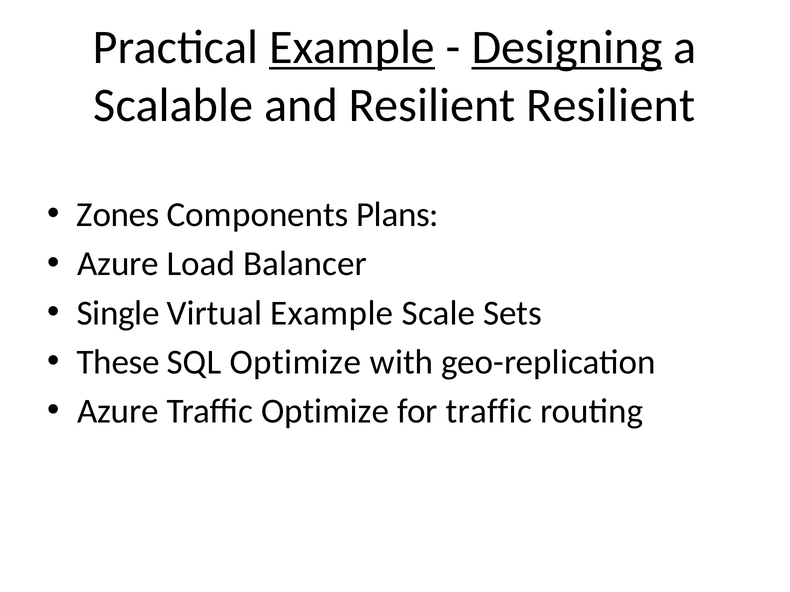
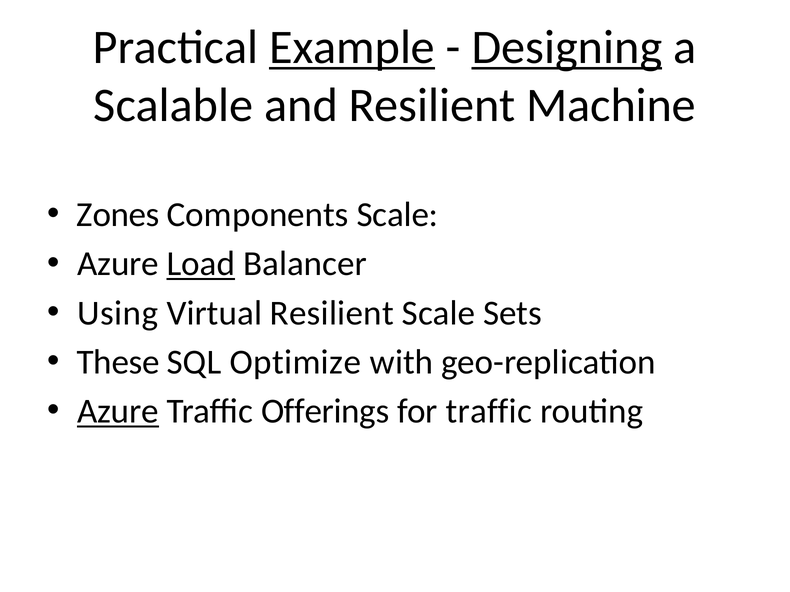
Resilient Resilient: Resilient -> Machine (611, 105)
Components Plans: Plans -> Scale (397, 215)
Load underline: none -> present (201, 264)
Single: Single -> Using (118, 313)
Virtual Example: Example -> Resilient (332, 313)
Azure underline: none -> present (118, 412)
Traffic Optimize: Optimize -> Offerings (325, 412)
